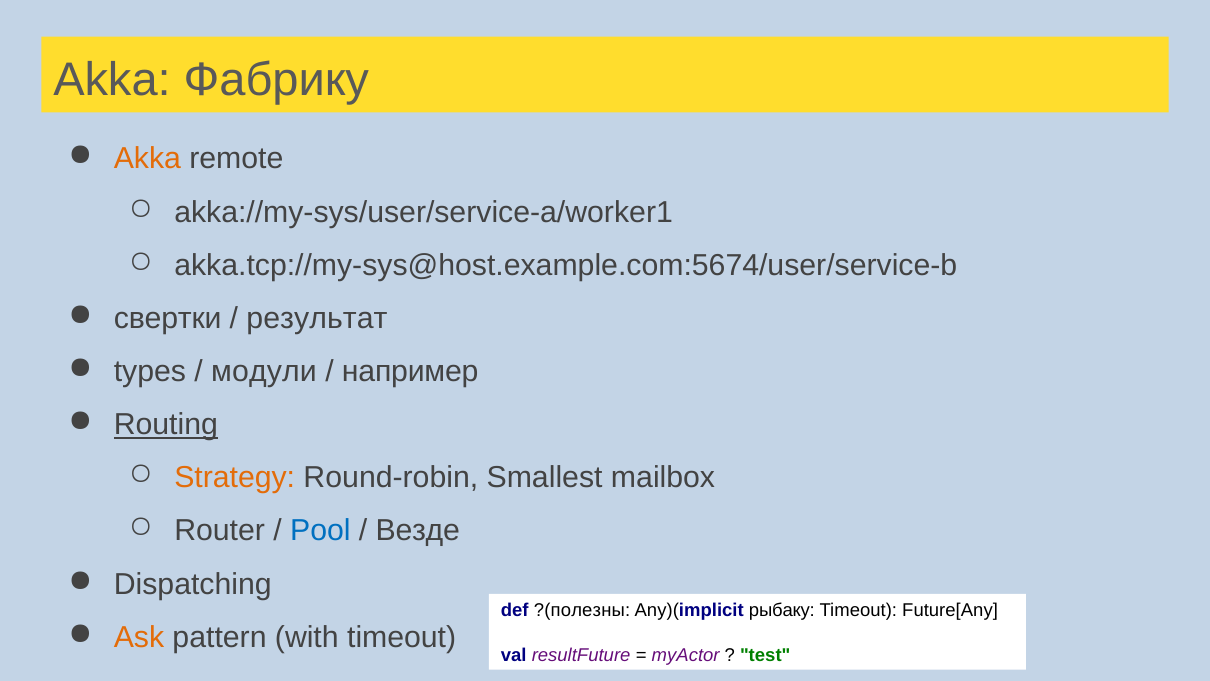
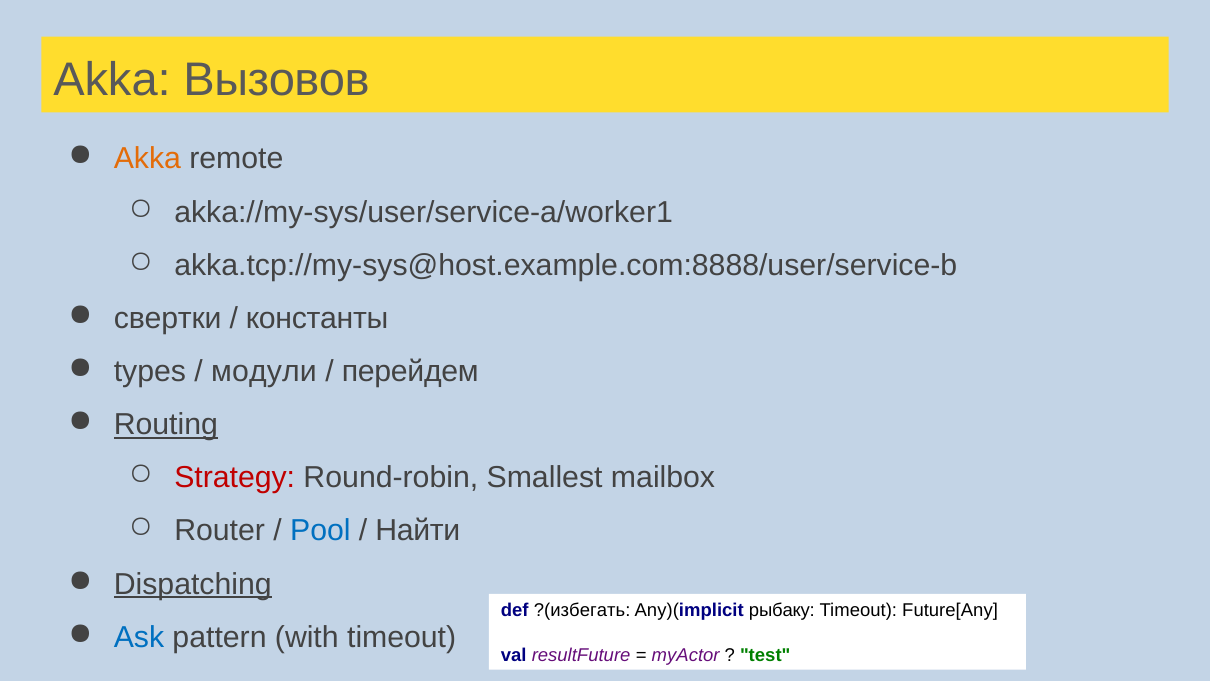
Фабрику: Фабрику -> Вызовов (277, 80)
akka.tcp://my-sys@host.example.com:5674/user/service-b: akka.tcp://my-sys@host.example.com:5674/user/service-b -> akka.tcp://my-sys@host.example.com:8888/user/service-b (566, 265)
результат: результат -> константы (317, 318)
например: например -> перейдем (410, 371)
Strategy colour: orange -> red (235, 478)
Везде: Везде -> Найти (418, 531)
Dispatching underline: none -> present (193, 584)
?(полезны: ?(полезны -> ?(избегать (582, 611)
Ask colour: orange -> blue (139, 637)
